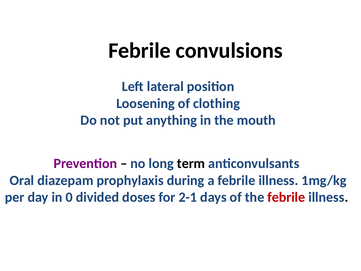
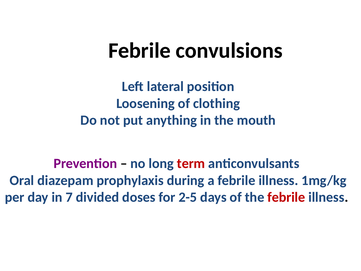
term colour: black -> red (191, 163)
0: 0 -> 7 (69, 197)
2-1: 2-1 -> 2-5 (188, 197)
